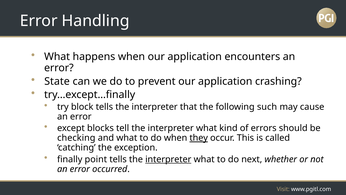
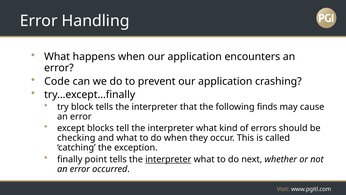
State: State -> Code (57, 81)
such: such -> finds (267, 107)
they underline: present -> none (199, 138)
